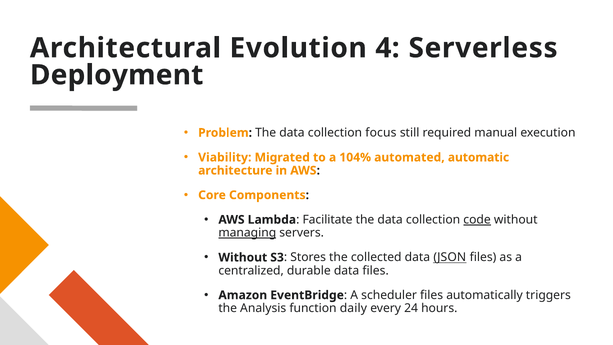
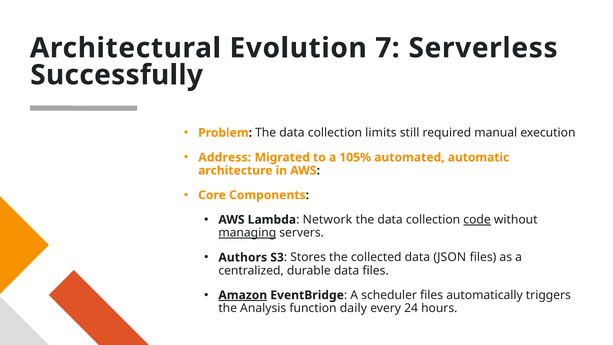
4: 4 -> 7 (387, 48)
Deployment: Deployment -> Successfully (117, 75)
focus: focus -> limits (381, 133)
Viability: Viability -> Address (225, 157)
104%: 104% -> 105% (355, 157)
Facilitate: Facilitate -> Network (327, 220)
Without: Without -> Authors (243, 257)
JSON underline: present -> none (450, 257)
Amazon underline: none -> present (243, 295)
